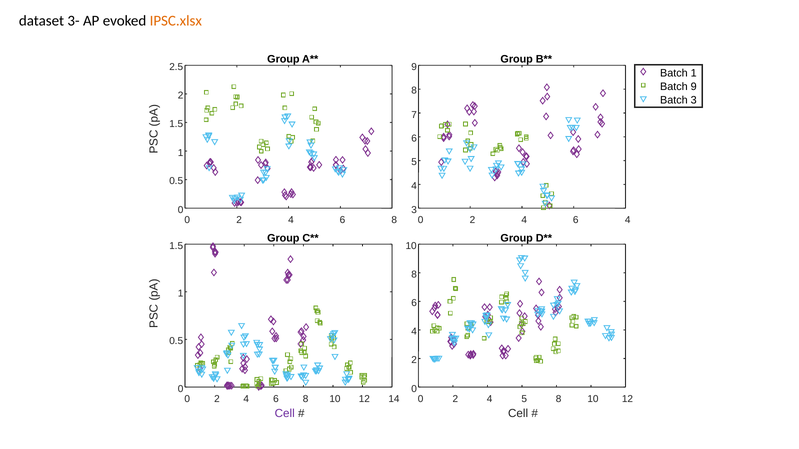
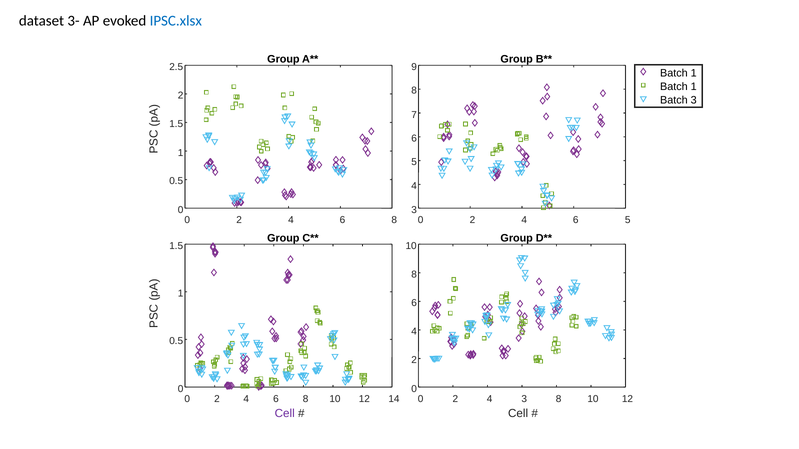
IPSC.xlsx colour: orange -> blue (176, 21)
9: 9 -> 1 (694, 87)
6 4: 4 -> 5 (628, 220)
2 4 5: 5 -> 3 (524, 399)
